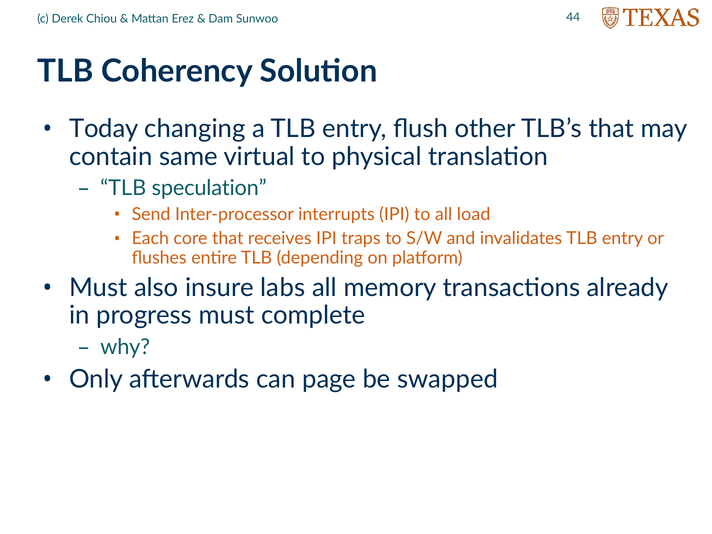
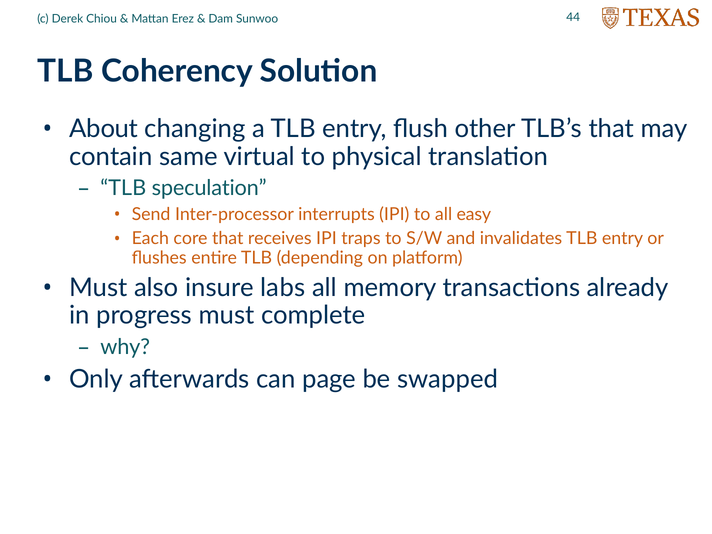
Today: Today -> About (104, 129)
load: load -> easy (474, 214)
